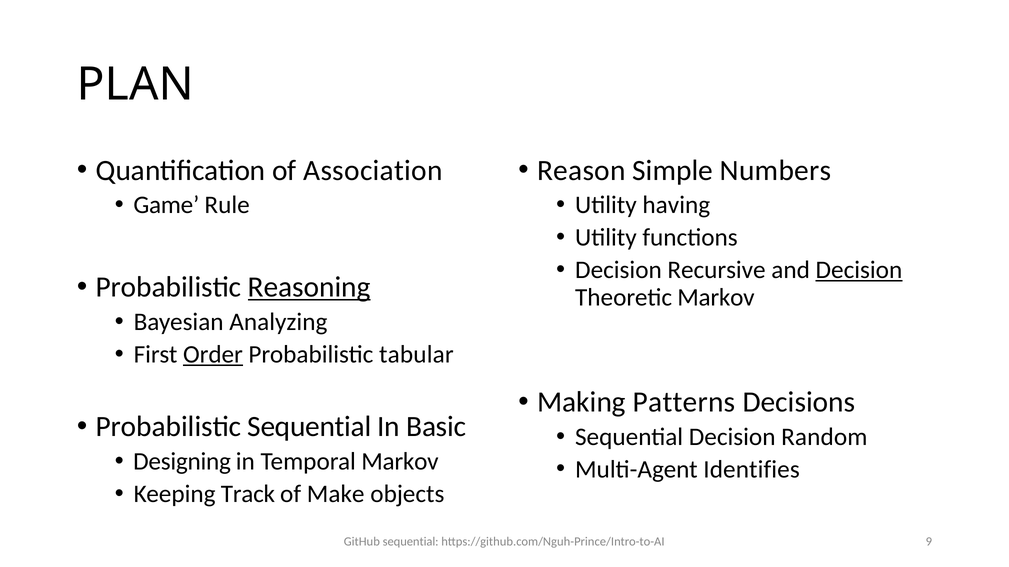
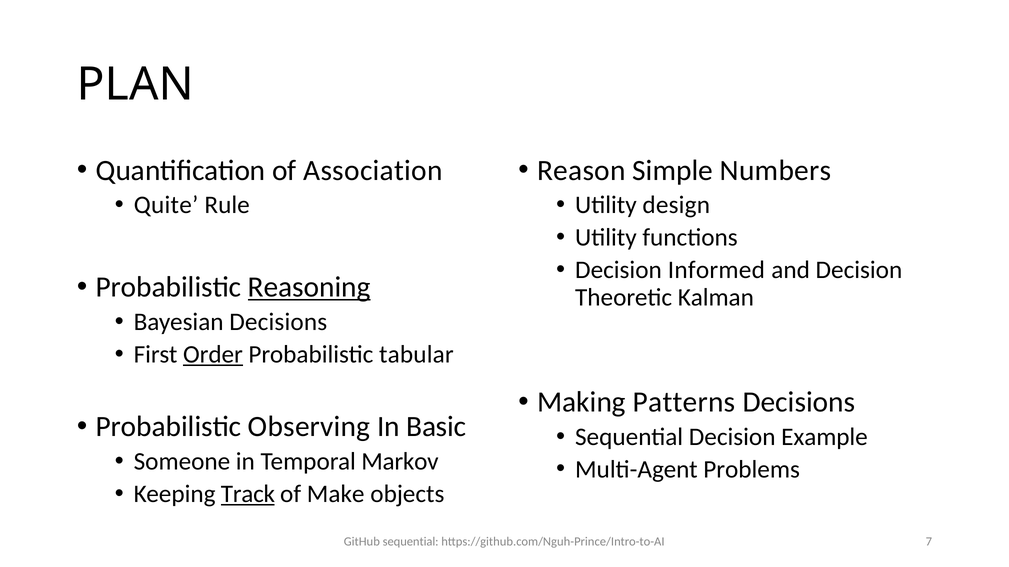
Game: Game -> Quite (166, 205)
having: having -> design (676, 205)
Recursive: Recursive -> Informed (716, 270)
Decision underline: present -> none (859, 270)
Theoretic Markov: Markov -> Kalman (716, 297)
Bayesian Analyzing: Analyzing -> Decisions (278, 322)
Probabilistic Sequential: Sequential -> Observing (309, 427)
Random: Random -> Example (824, 437)
Designing: Designing -> Someone (182, 462)
Identifies: Identifies -> Problems (752, 470)
Track underline: none -> present (248, 494)
9: 9 -> 7 (929, 542)
